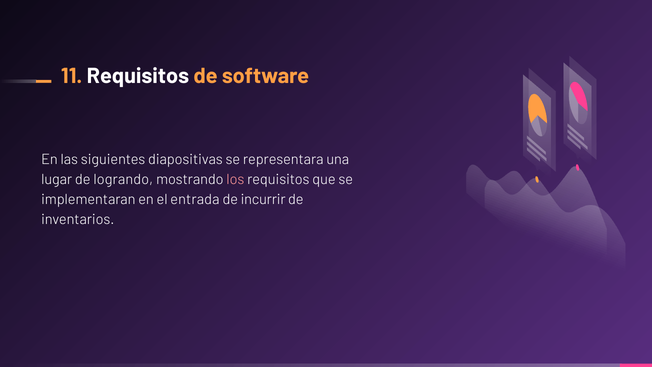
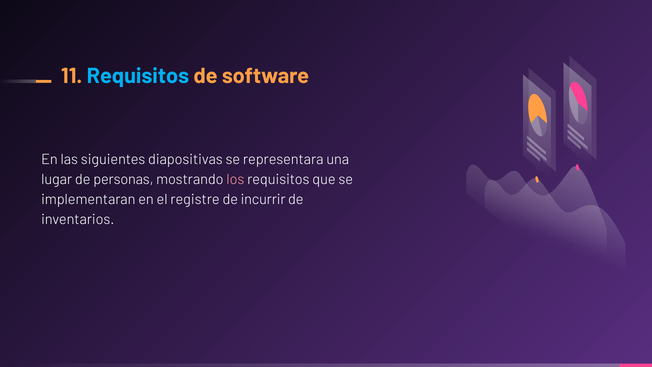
Requisitos colour: white -> light blue (138, 76)
logrando: logrando -> personas (123, 179)
entrada: entrada -> registre (195, 199)
